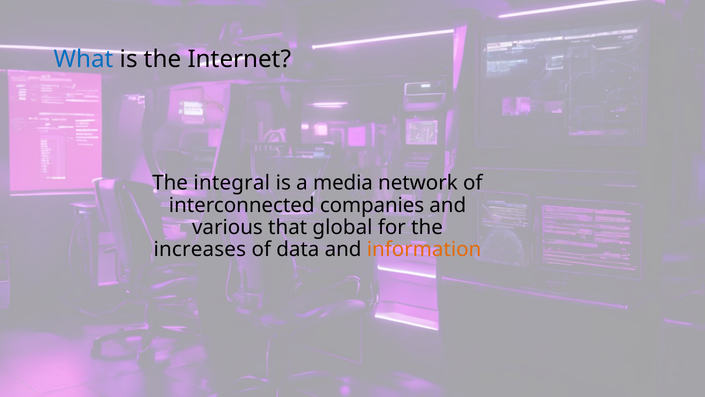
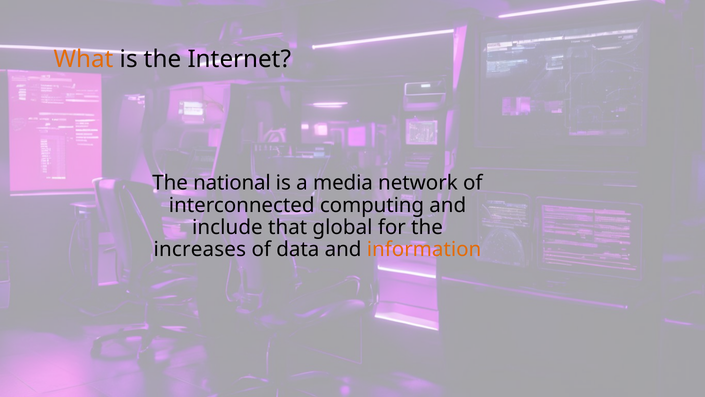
What colour: blue -> orange (84, 59)
integral: integral -> national (232, 183)
companies: companies -> computing (372, 205)
various: various -> include (227, 227)
